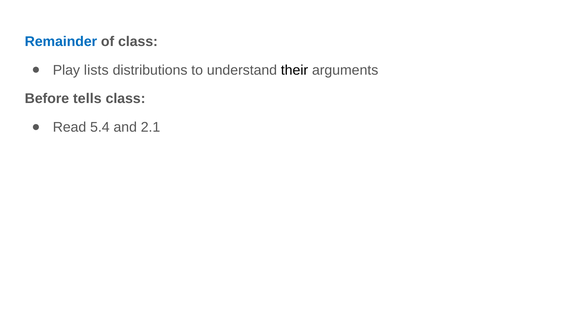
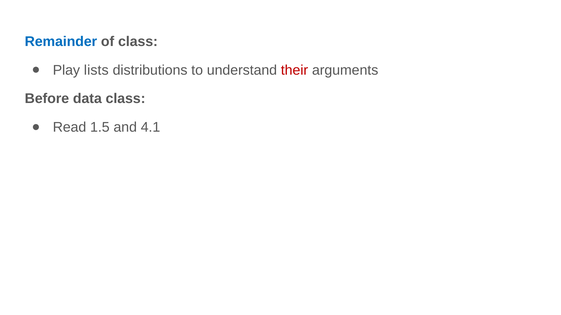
their colour: black -> red (294, 70)
tells: tells -> data (87, 99)
5.4: 5.4 -> 1.5 (100, 128)
2.1: 2.1 -> 4.1 (151, 128)
